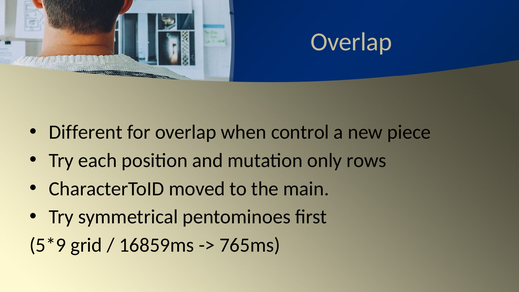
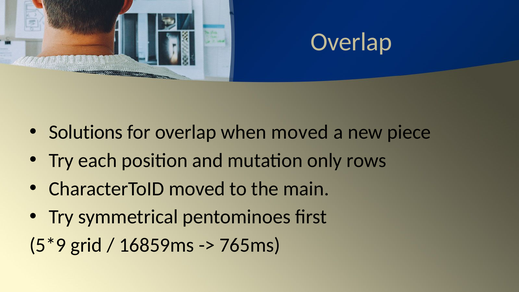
Different: Different -> Solutions (86, 132)
when control: control -> moved (300, 132)
